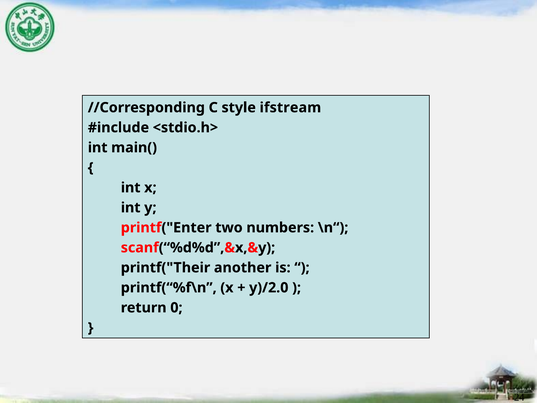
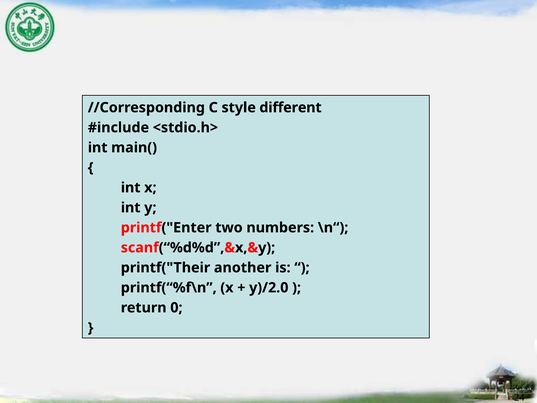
ifstream: ifstream -> different (291, 107)
